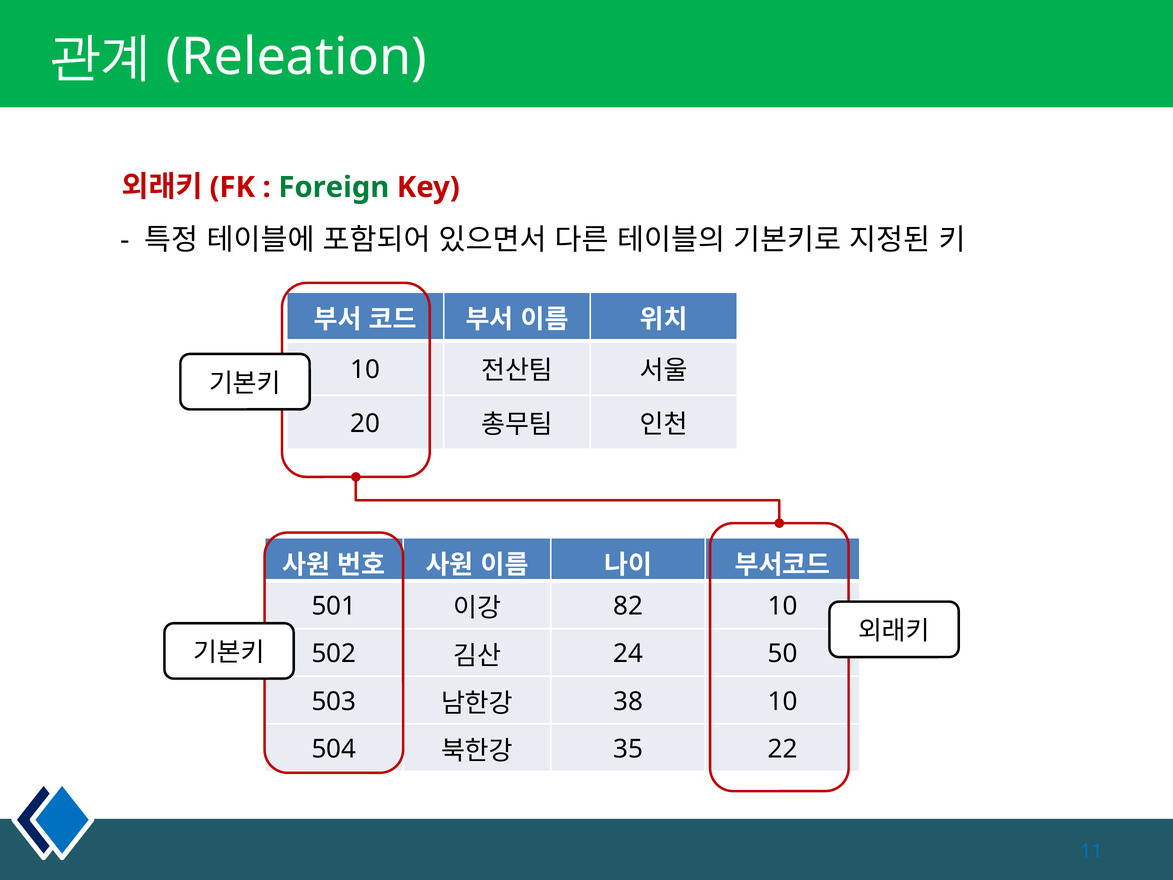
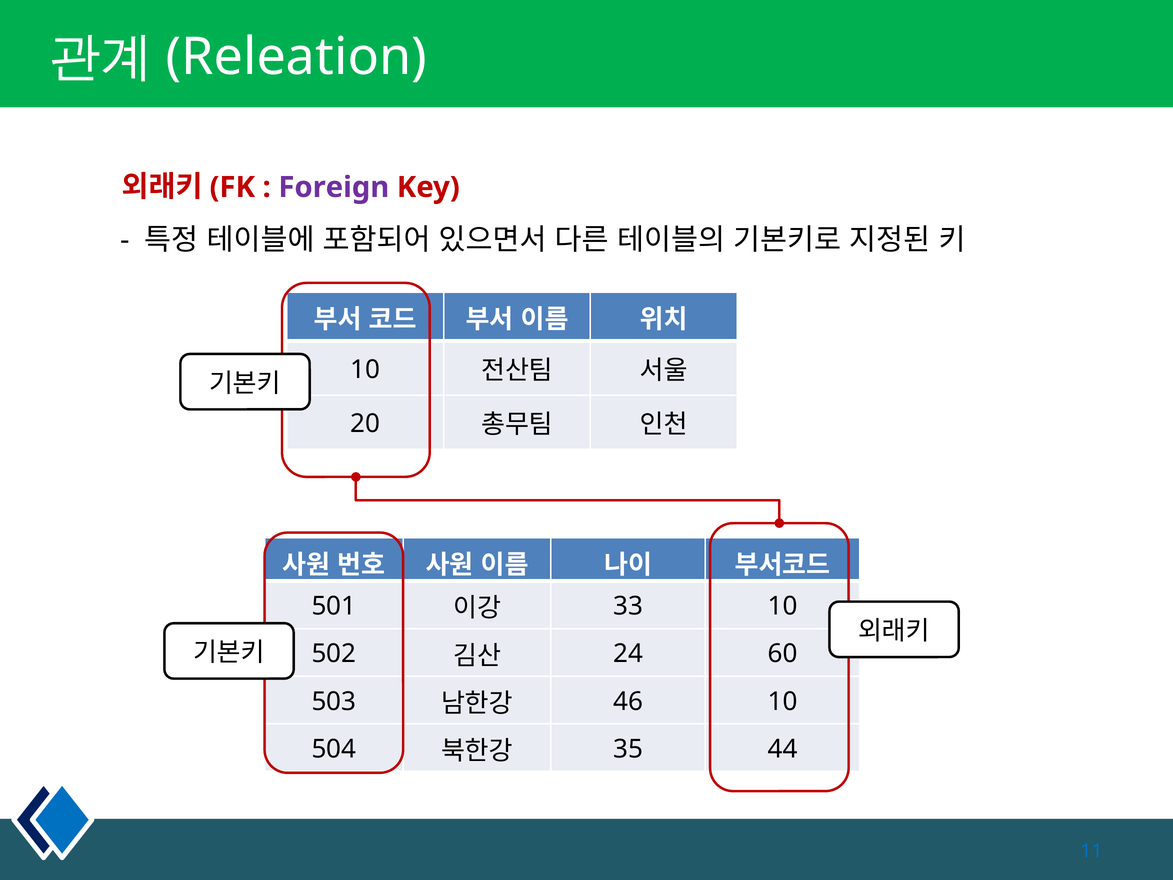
Foreign colour: green -> purple (334, 187)
82: 82 -> 33 (628, 606)
50: 50 -> 60 (783, 654)
38: 38 -> 46 (628, 701)
22: 22 -> 44 (783, 749)
